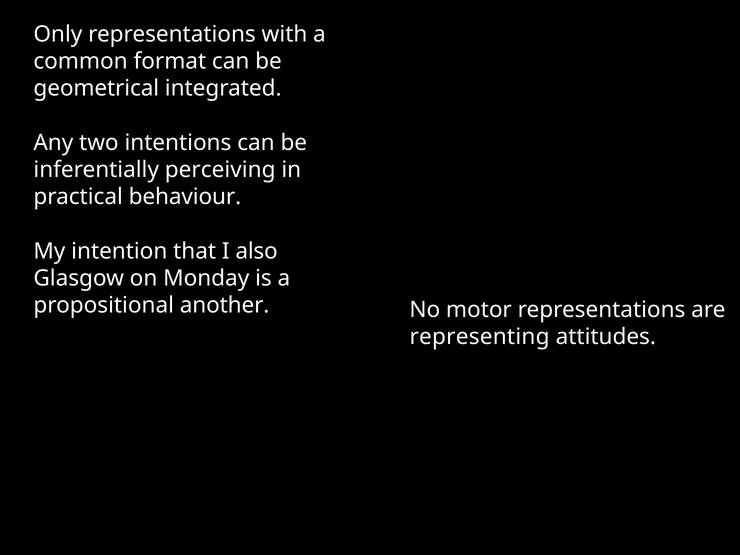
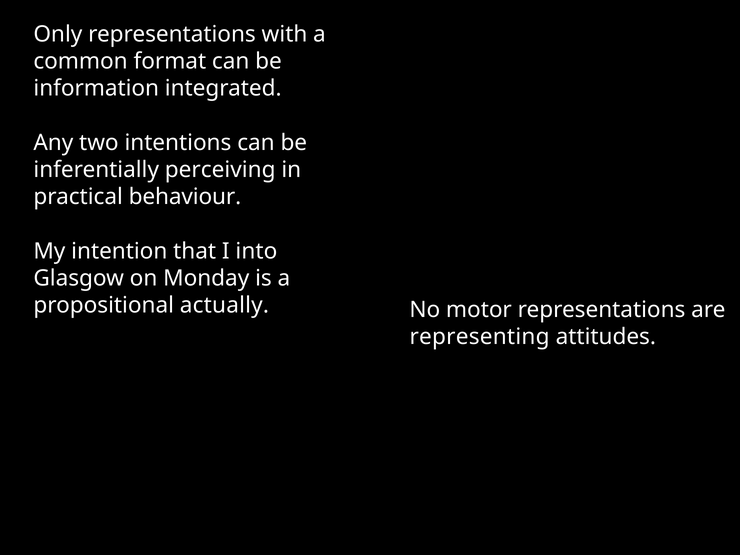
geometrical: geometrical -> information (96, 88)
also: also -> into (256, 251)
another: another -> actually (224, 305)
